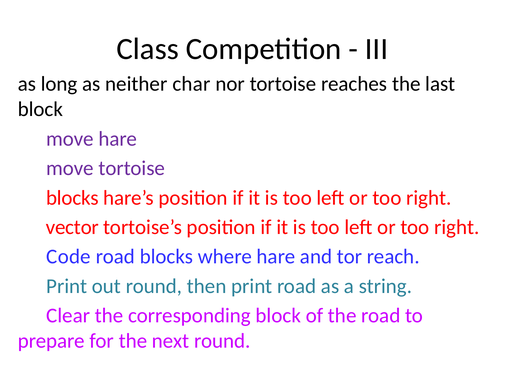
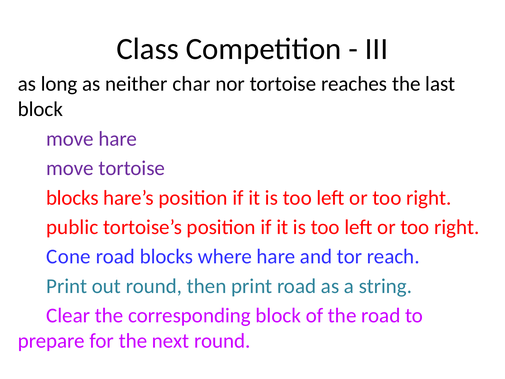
vector: vector -> public (72, 227)
Code: Code -> Cone (69, 257)
